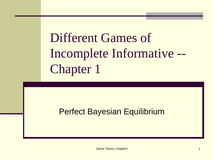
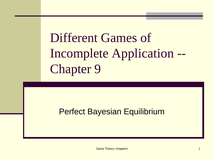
Informative: Informative -> Application (143, 53)
Chapter 1: 1 -> 9 (98, 69)
